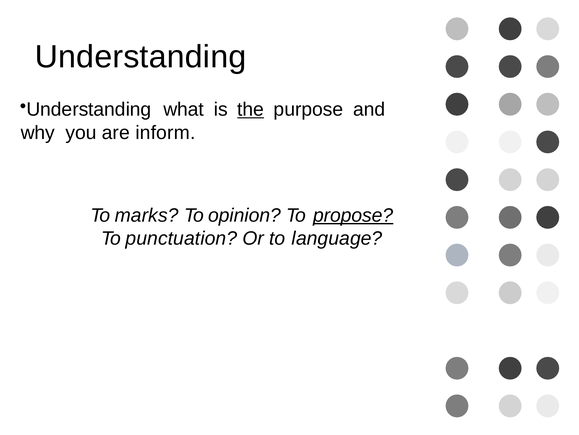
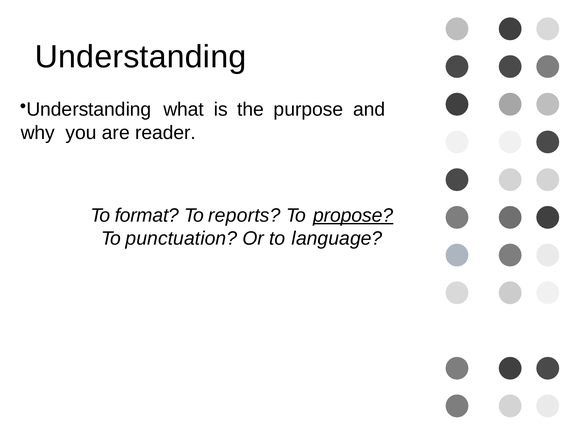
the underline: present -> none (251, 109)
inform: inform -> reader (166, 133)
marks: marks -> format (147, 215)
opinion: opinion -> reports (244, 215)
